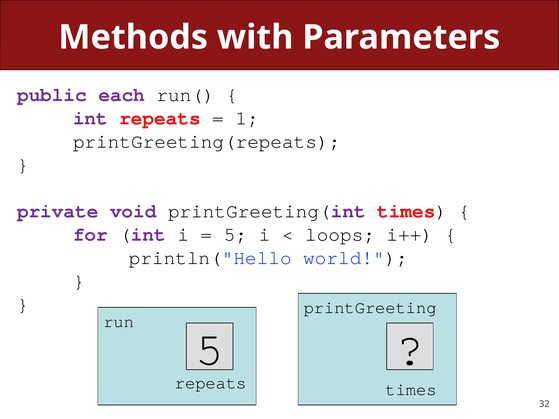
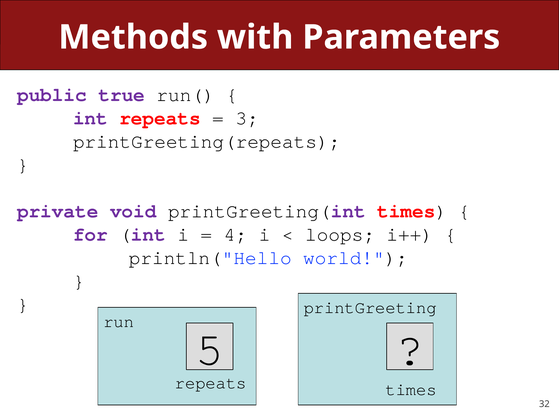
each: each -> true (122, 95)
1: 1 -> 3 (247, 118)
5: 5 -> 4 (235, 235)
